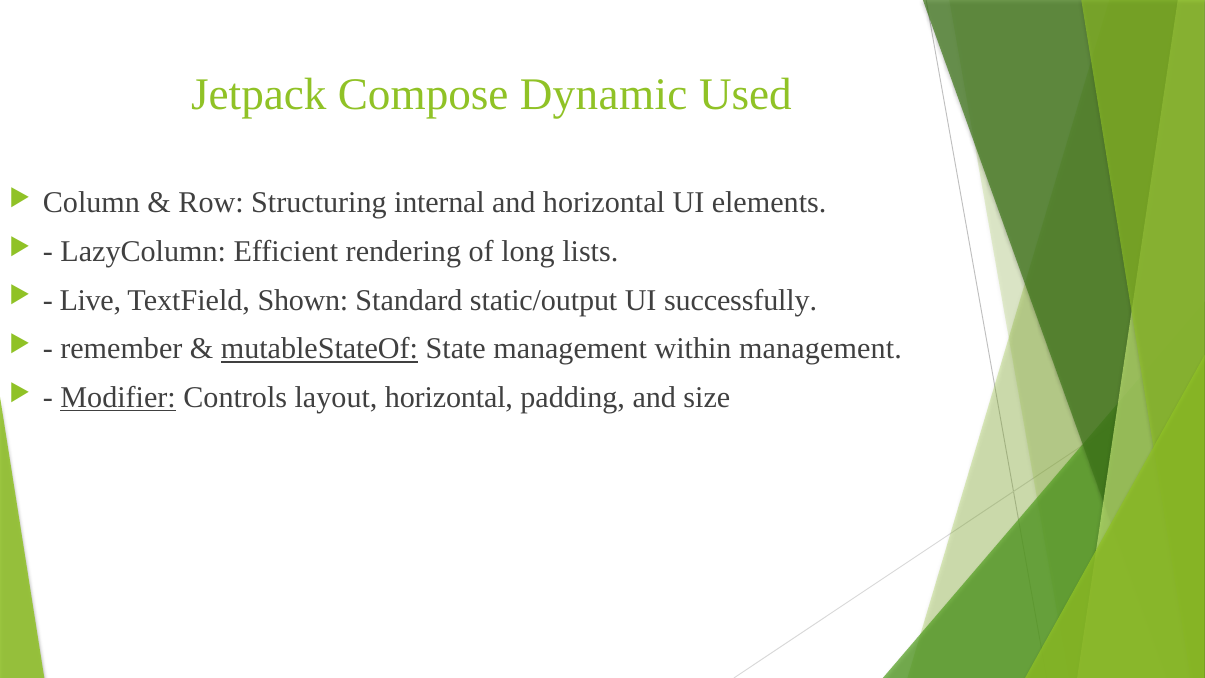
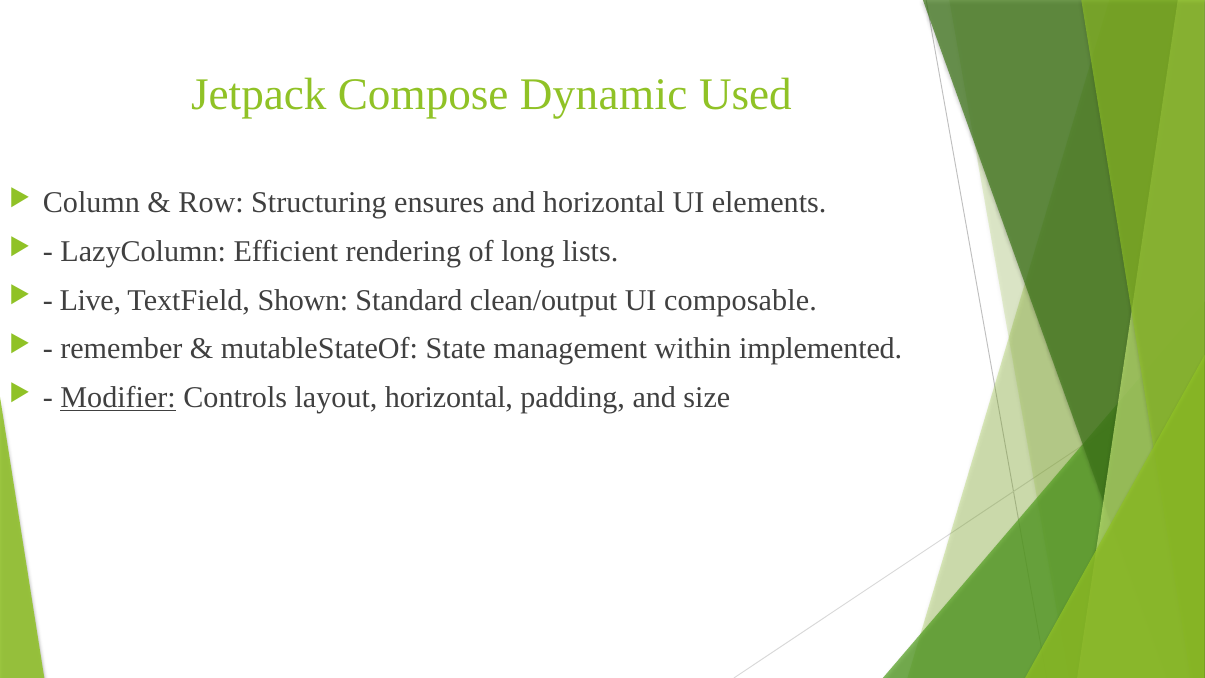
internal: internal -> ensures (439, 203)
static/output: static/output -> clean/output (544, 300)
successfully: successfully -> composable (740, 300)
mutableStateOf underline: present -> none (319, 349)
within management: management -> implemented (821, 349)
